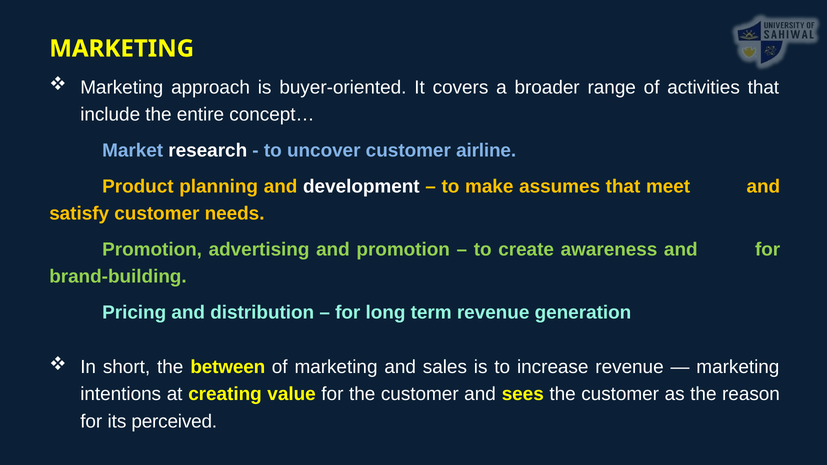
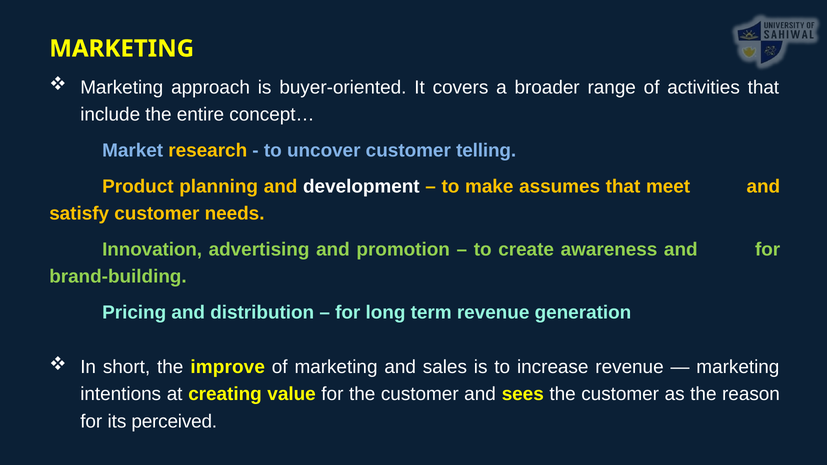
research colour: white -> yellow (208, 150)
airline: airline -> telling (486, 150)
Promotion: Promotion -> Innovation (152, 250)
between: between -> improve (228, 367)
